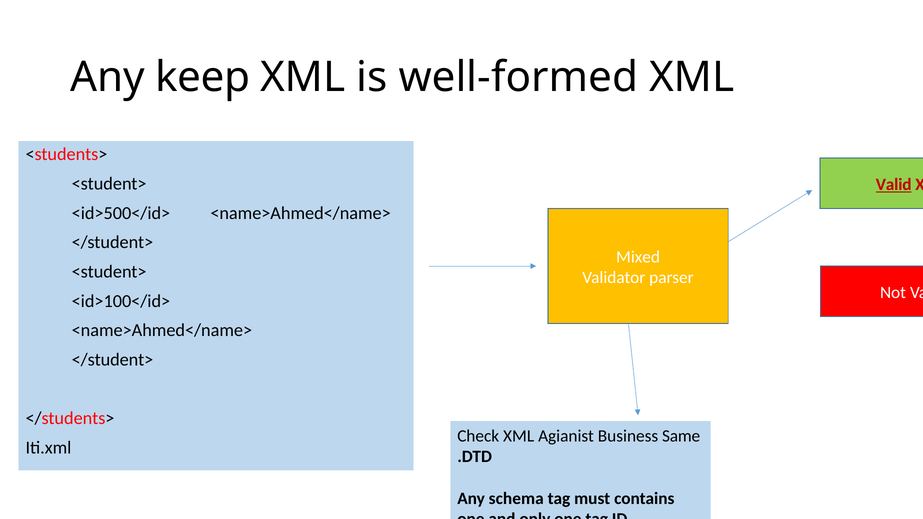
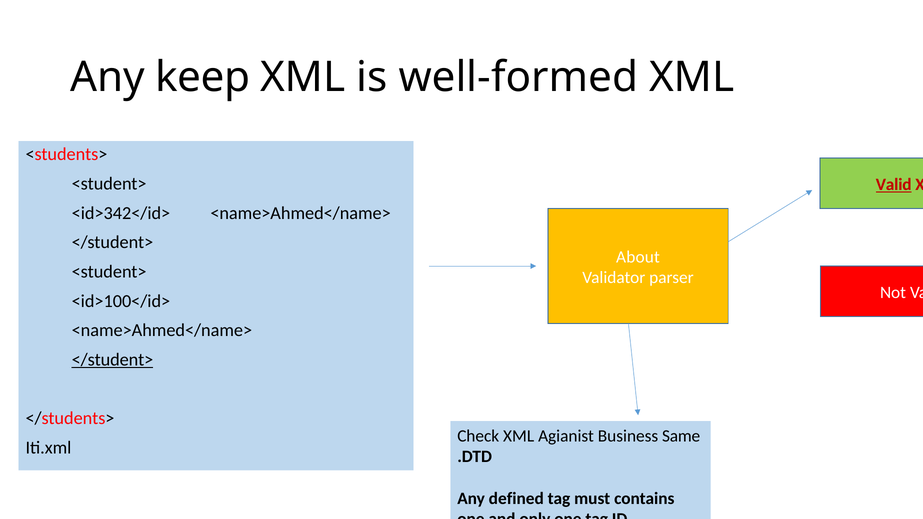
<id>500</id>: <id>500</id> -> <id>342</id> (121, 213)
Mixed: Mixed -> About (638, 257)
</student> underline: none -> present (113, 360)
schema: schema -> defined (516, 498)
